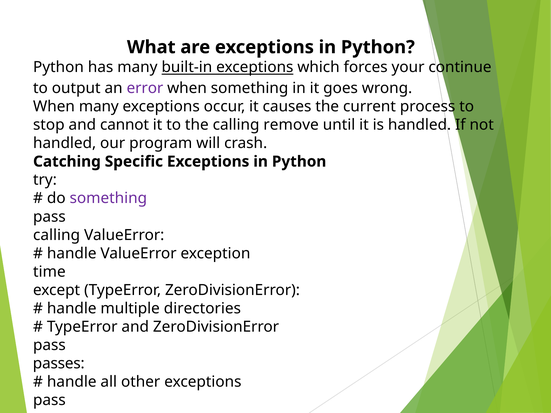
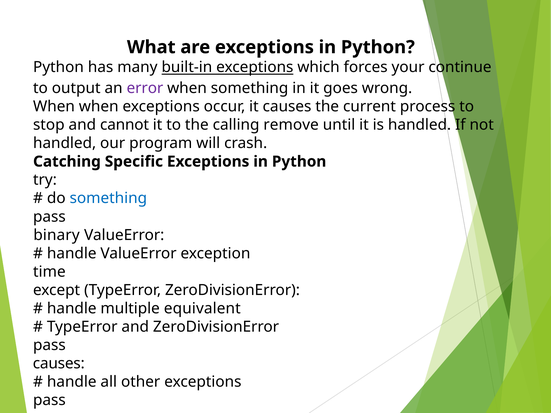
When many: many -> when (99, 107)
something colour: purple -> blue (108, 198)
calling: calling -> binary (57, 235)
directories: directories -> equivalent (202, 309)
passes: passes -> causes (59, 364)
